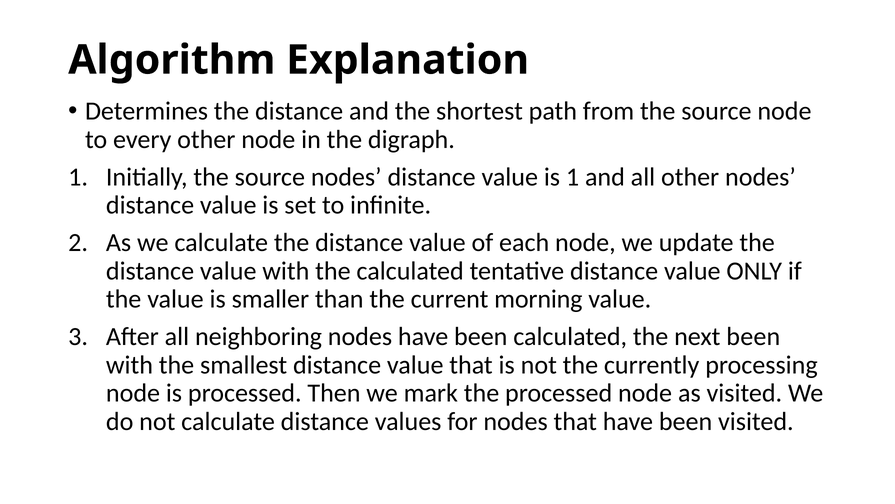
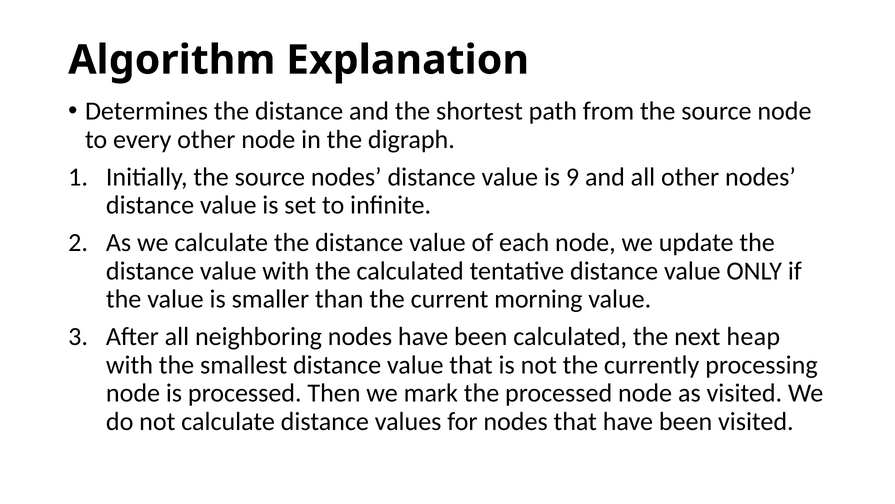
is 1: 1 -> 9 (573, 177)
next been: been -> heap (753, 336)
